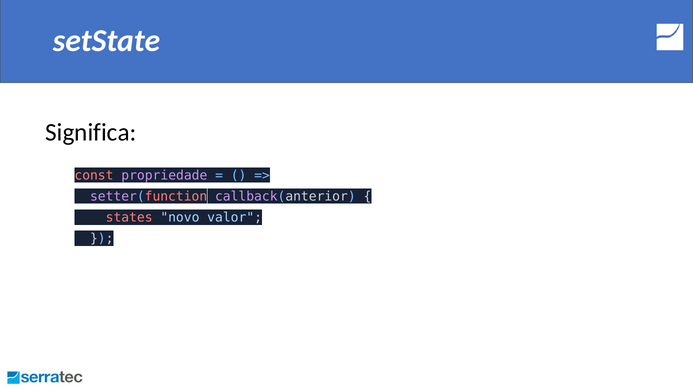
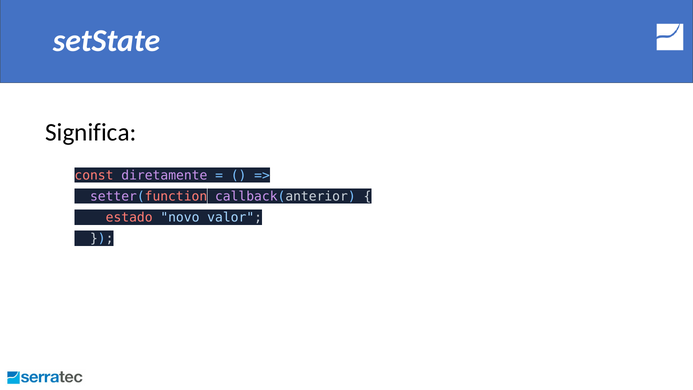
propriedade: propriedade -> diretamente (164, 175)
states: states -> estado (129, 217)
